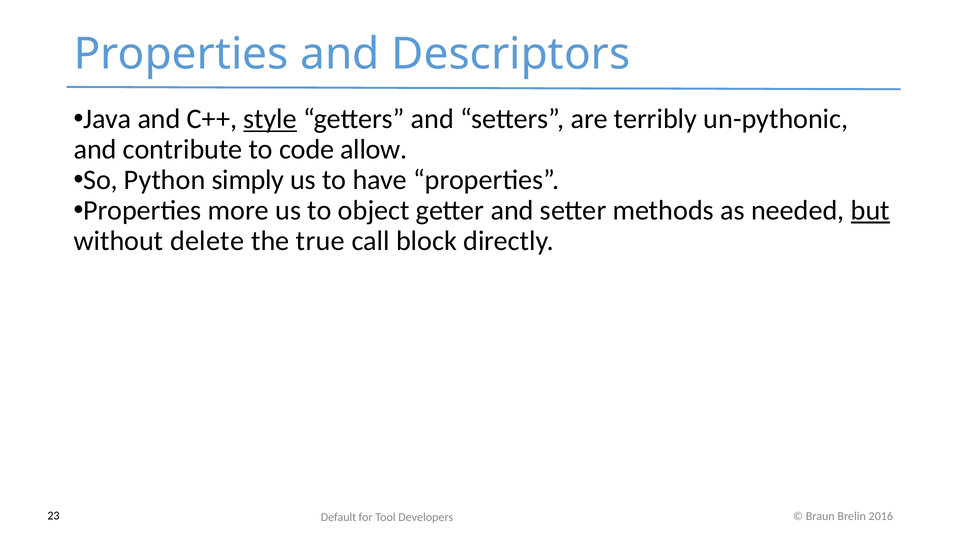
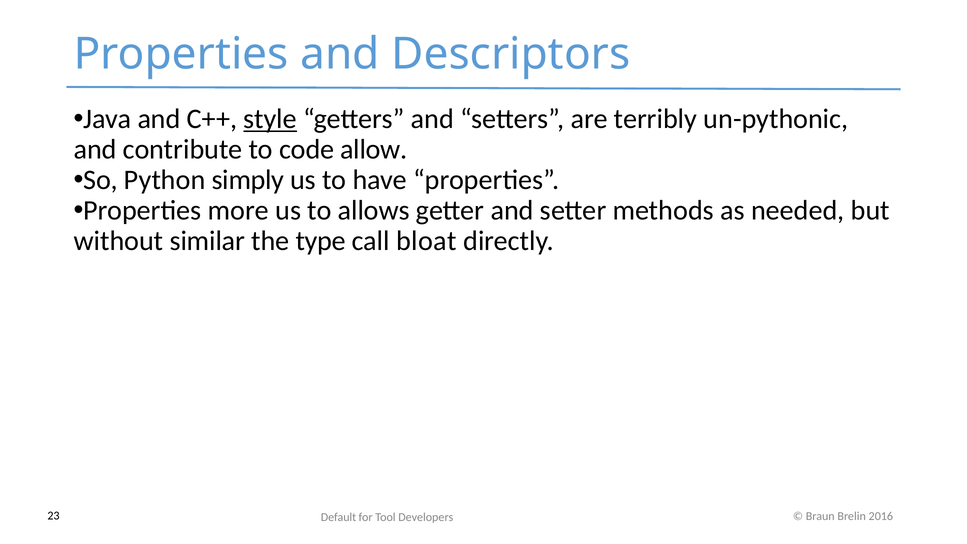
object: object -> allows (374, 210)
but underline: present -> none (870, 210)
delete: delete -> similar (207, 241)
true: true -> type (321, 241)
block: block -> bloat (426, 241)
